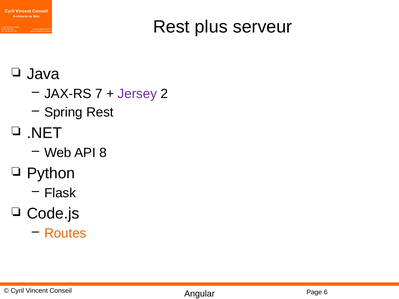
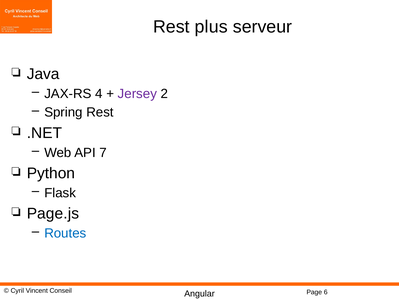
7: 7 -> 4 (99, 94)
8: 8 -> 7 (103, 153)
Code.js: Code.js -> Page.js (53, 214)
Routes colour: orange -> blue (65, 234)
